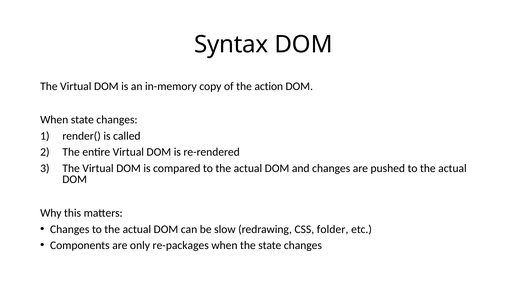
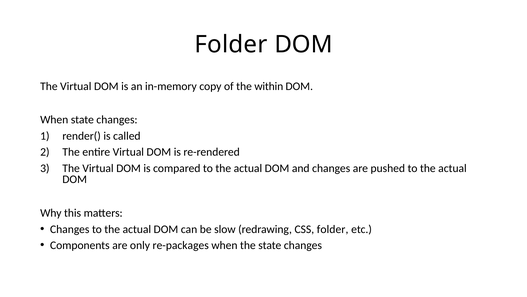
Syntax: Syntax -> Folder (231, 44)
action: action -> within (269, 86)
